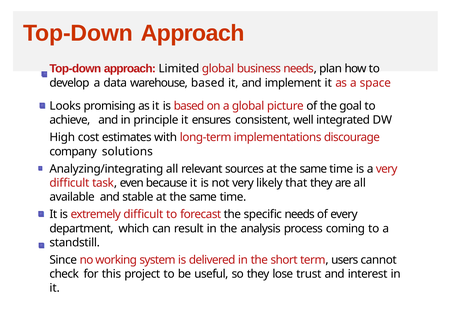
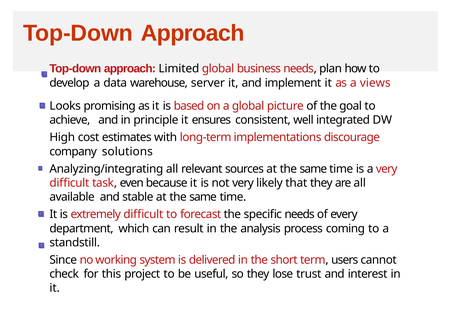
warehouse based: based -> server (208, 83)
space: space -> views (375, 83)
